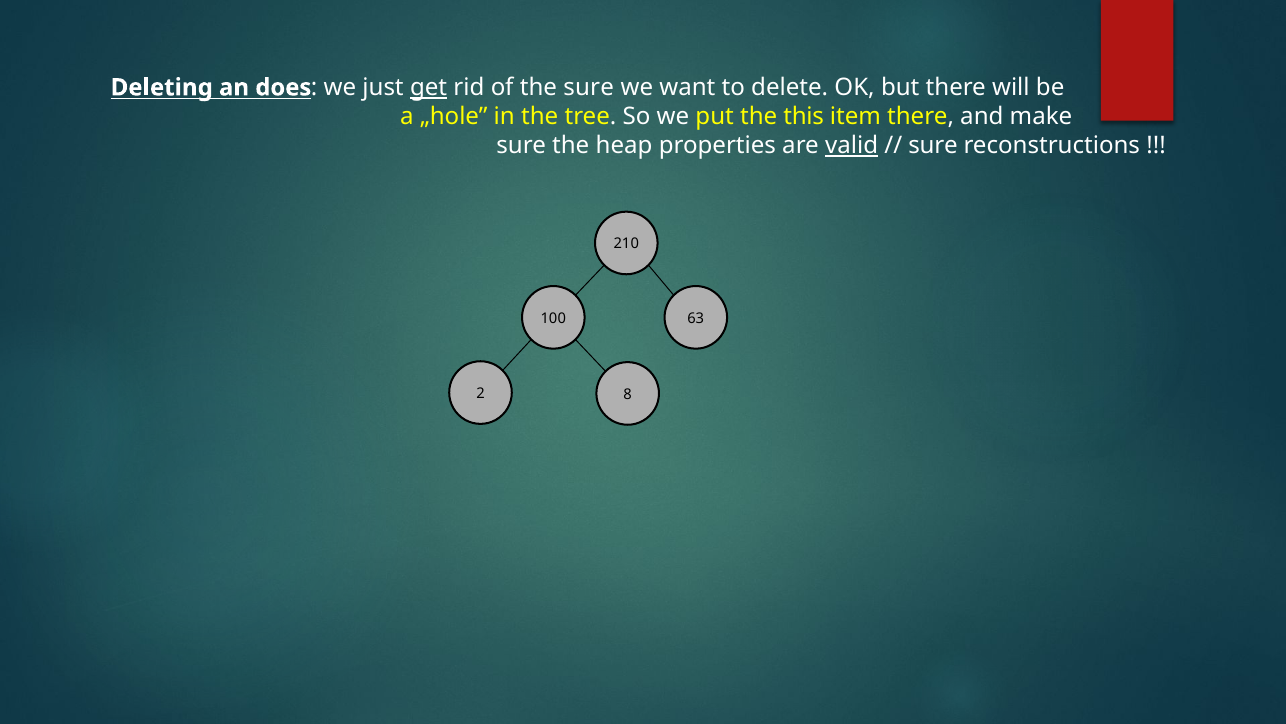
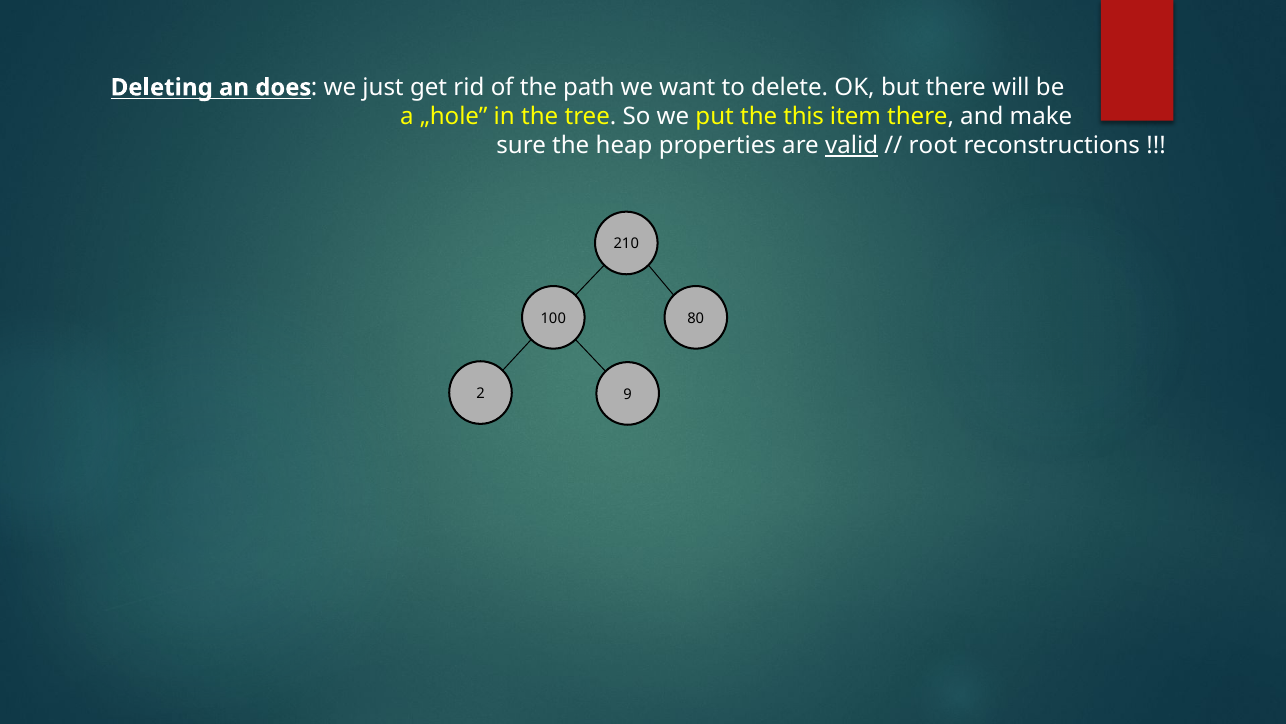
get underline: present -> none (429, 87)
the sure: sure -> path (589, 87)
sure: sure -> root (933, 145)
63: 63 -> 80 (696, 318)
8: 8 -> 9 (628, 394)
